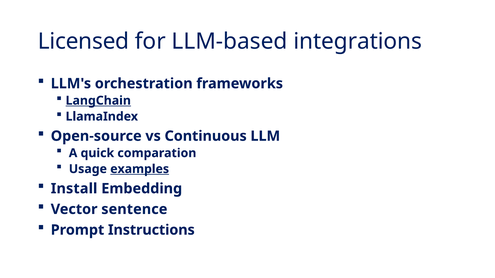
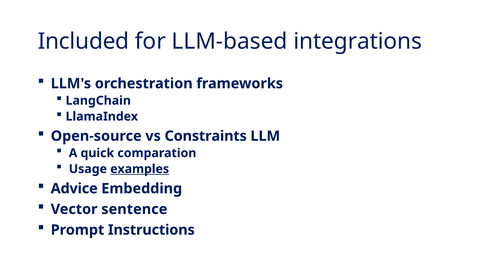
Licensed: Licensed -> Included (83, 42)
LangChain underline: present -> none (98, 101)
Continuous: Continuous -> Constraints (206, 136)
Install: Install -> Advice (74, 189)
